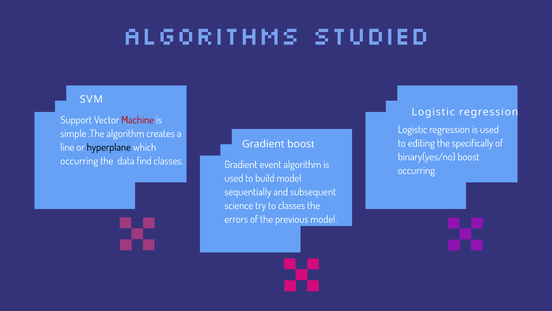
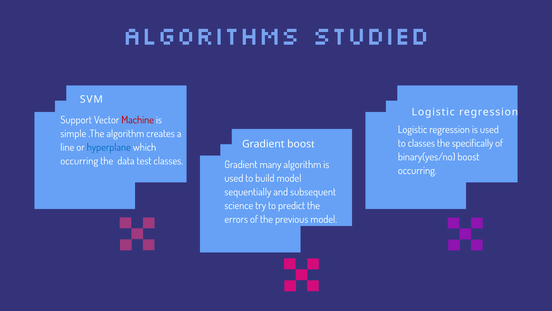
to editing: editing -> classes (421, 143)
hyperplane colour: black -> blue (109, 147)
find: find -> test (144, 161)
event: event -> many (271, 164)
to classes: classes -> predict (292, 205)
